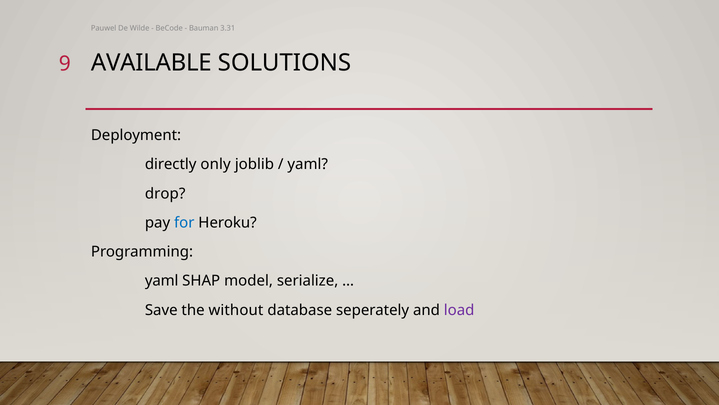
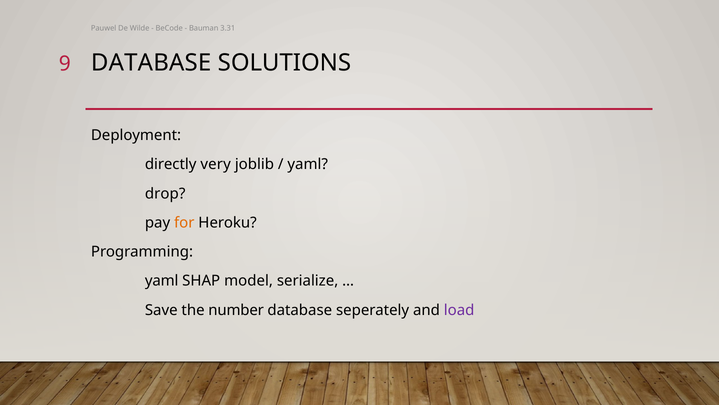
9 AVAILABLE: AVAILABLE -> DATABASE (151, 63)
only: only -> very (216, 164)
for colour: blue -> orange (184, 222)
without: without -> number (236, 310)
